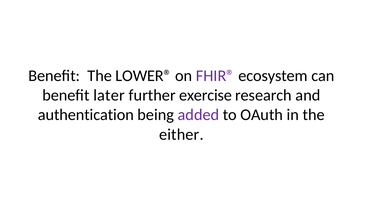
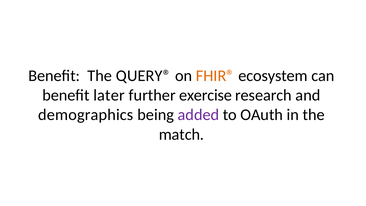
LOWER®: LOWER® -> QUERY® (143, 76)
FHIR® colour: purple -> orange (215, 76)
authentication: authentication -> demographics (86, 115)
either: either -> match (181, 134)
